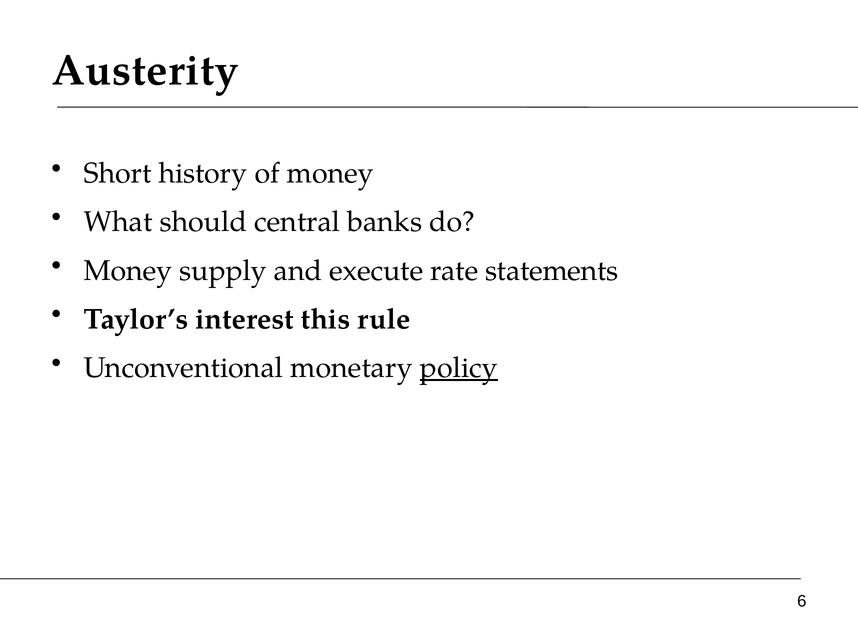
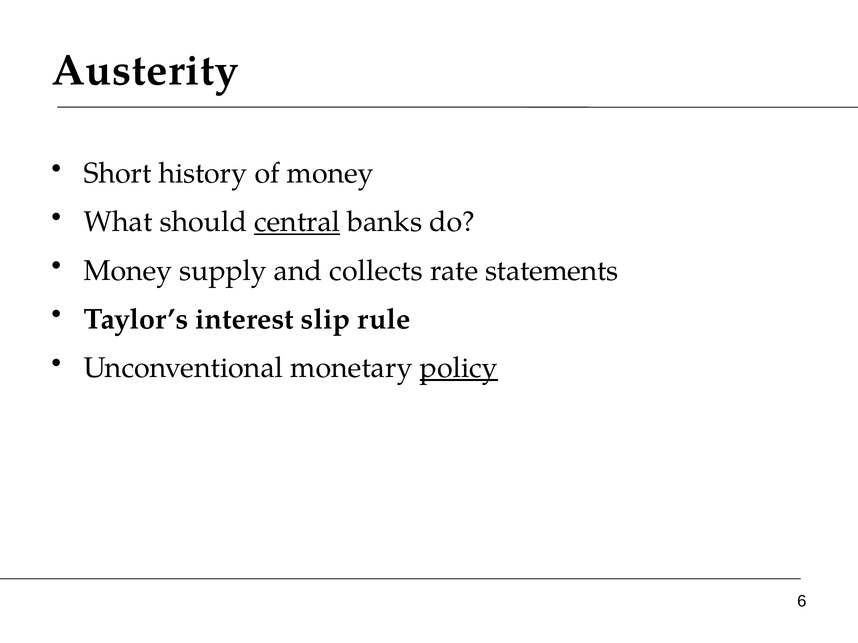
central underline: none -> present (297, 222)
execute: execute -> collects (376, 271)
this: this -> slip (326, 319)
